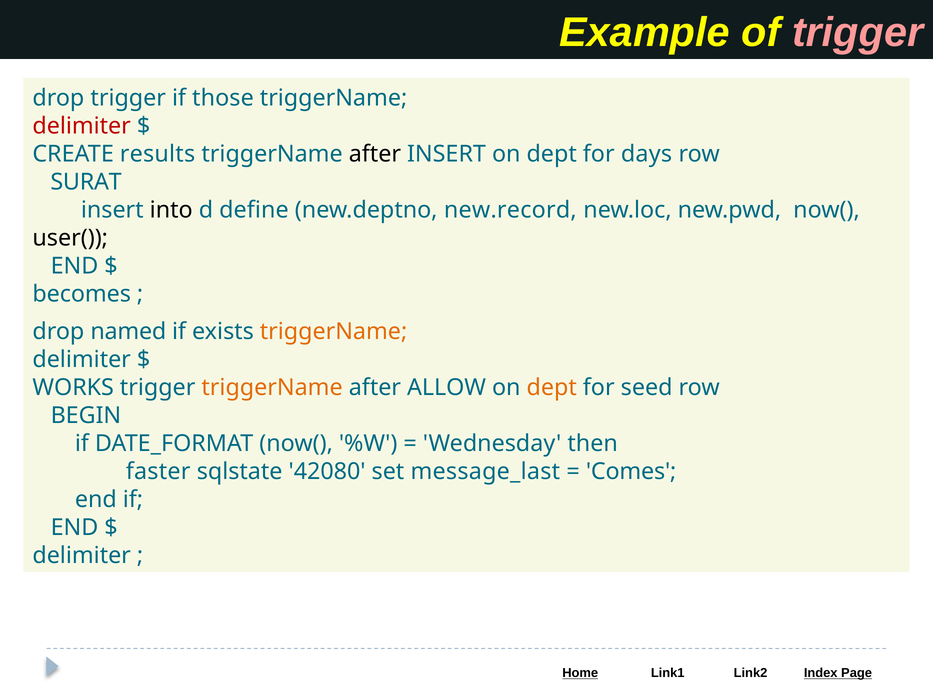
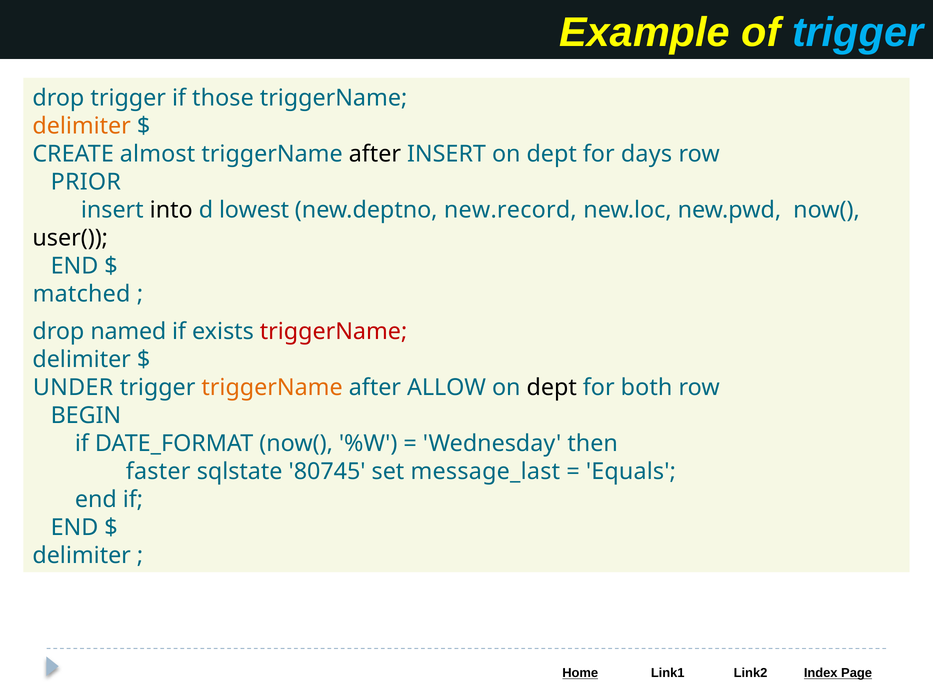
trigger colour: pink -> light blue (858, 32)
delimiter colour: red -> orange (82, 126)
results: results -> almost (158, 154)
SURAT: SURAT -> PRIOR (86, 182)
define: define -> lowest (254, 210)
becomes: becomes -> matched (82, 294)
triggerName colour: orange -> red (334, 331)
WORKS: WORKS -> UNDER (73, 387)
dept colour: orange -> black (552, 387)
seed: seed -> both (647, 387)
42080: 42080 -> 80745 (327, 471)
Comes: Comes -> Equals (631, 471)
